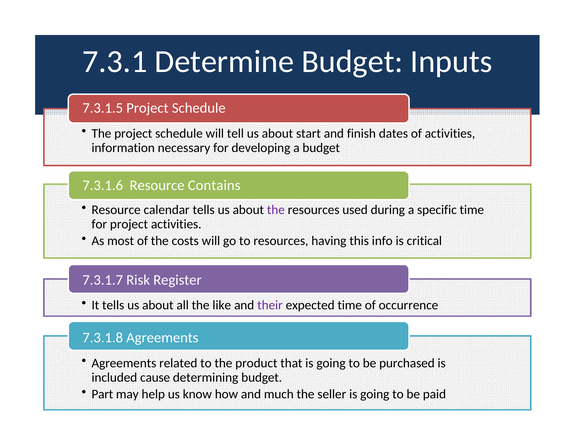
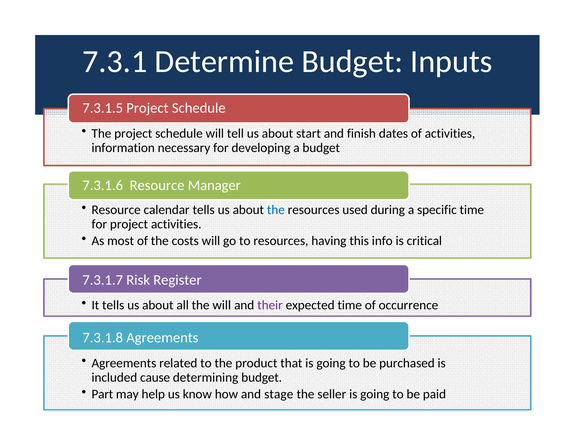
Contains: Contains -> Manager (214, 186)
the colour: purple -> blue (276, 210)
the like: like -> will (222, 306)
much: much -> stage (279, 395)
